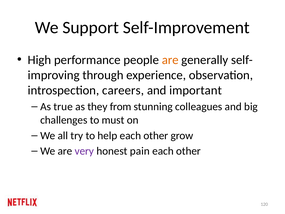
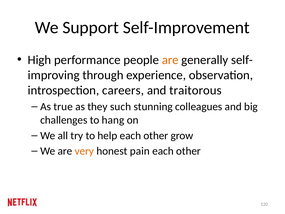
important: important -> traitorous (196, 90)
from: from -> such (121, 107)
must: must -> hang (113, 120)
very colour: purple -> orange (84, 151)
